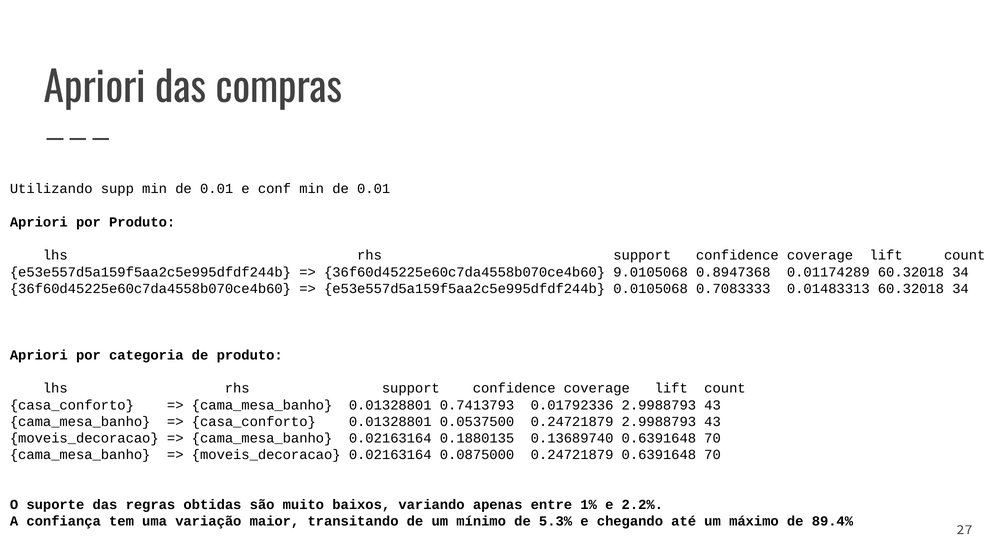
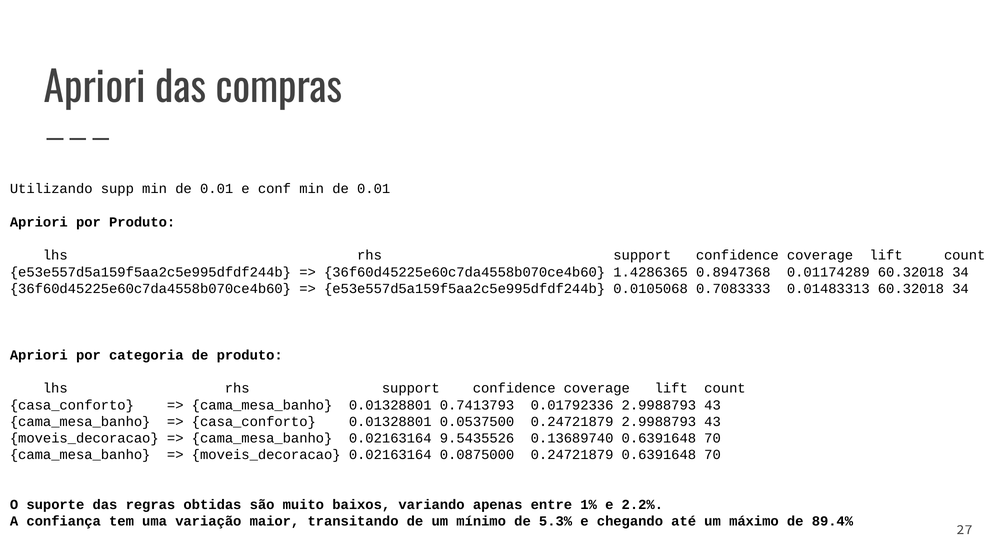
9.0105068: 9.0105068 -> 1.4286365 (651, 272)
0.1880135: 0.1880135 -> 9.5435526 (477, 438)
